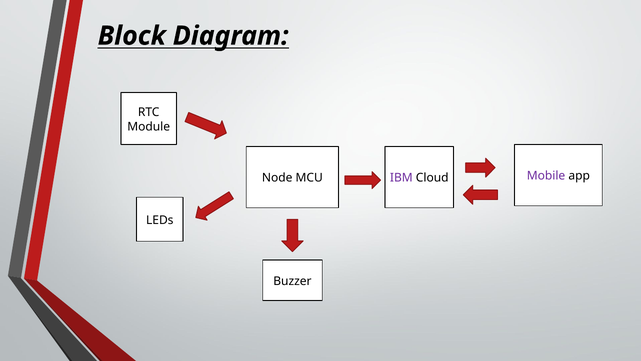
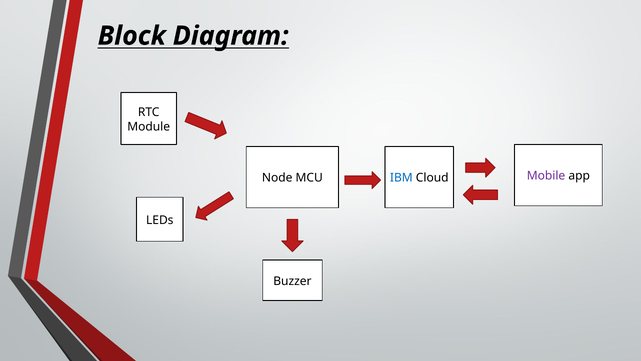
IBM colour: purple -> blue (401, 178)
